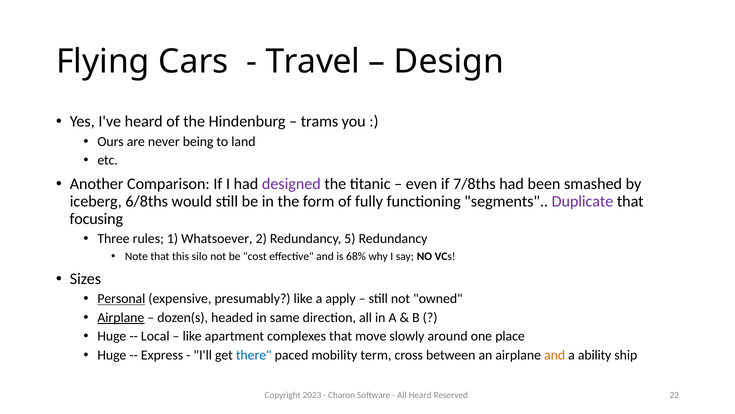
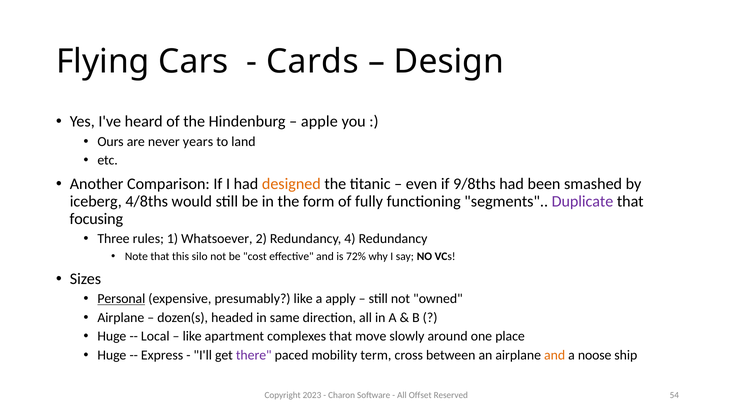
Travel: Travel -> Cards (312, 62)
trams: trams -> apple (319, 121)
being: being -> years (198, 141)
designed colour: purple -> orange (291, 184)
7/8ths: 7/8ths -> 9/8ths (474, 184)
6/8ths: 6/8ths -> 4/8ths (147, 201)
5: 5 -> 4 (350, 239)
68%: 68% -> 72% (356, 256)
Airplane underline: present -> none (121, 317)
there colour: blue -> purple (254, 355)
ability: ability -> noose (595, 355)
All Heard: Heard -> Offset (420, 395)
22: 22 -> 54 (674, 395)
